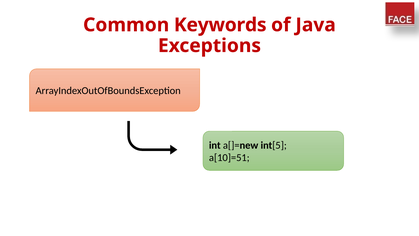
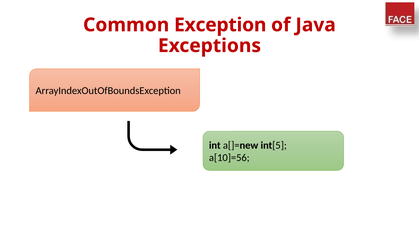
Keywords: Keywords -> Exception (220, 25)
a[10]=51: a[10]=51 -> a[10]=56 (229, 158)
